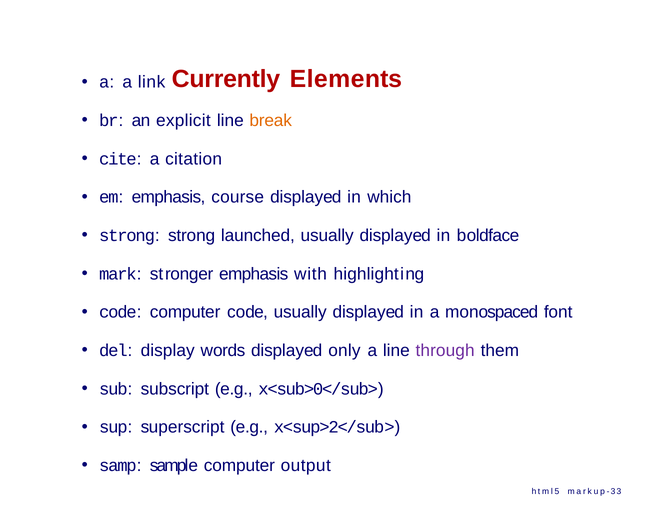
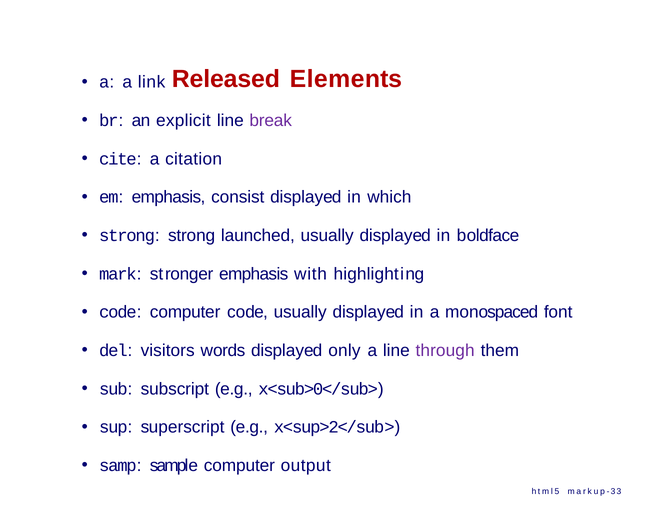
Currently: Currently -> Released (226, 79)
break colour: orange -> purple (271, 121)
course: course -> consist (238, 197)
display: display -> visitors (168, 351)
